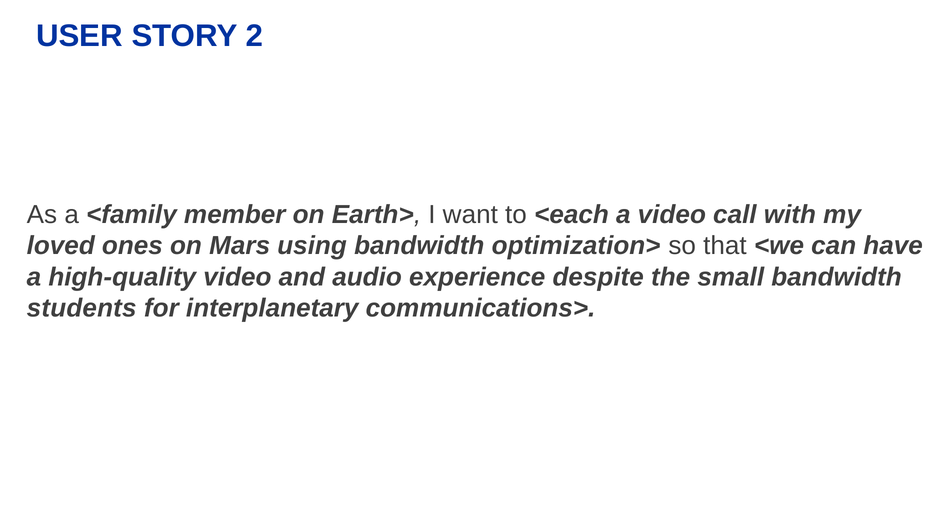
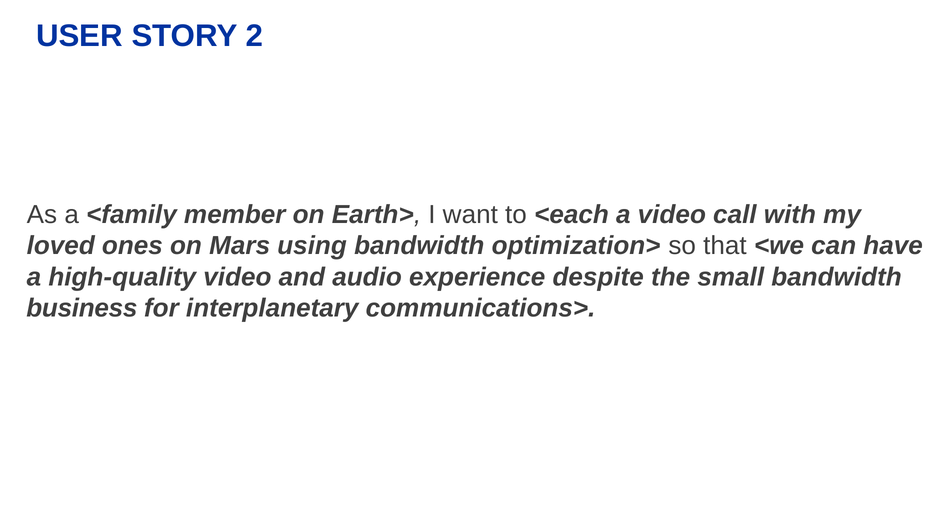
students: students -> business (82, 309)
